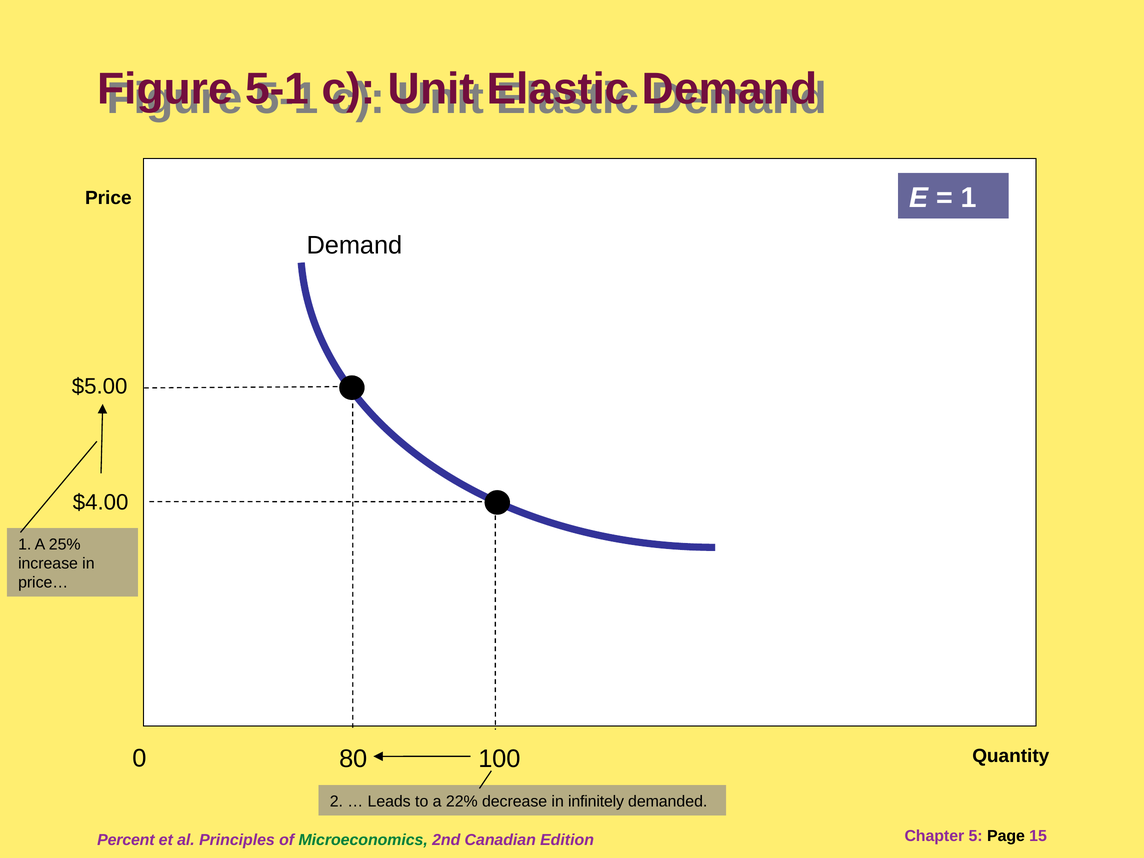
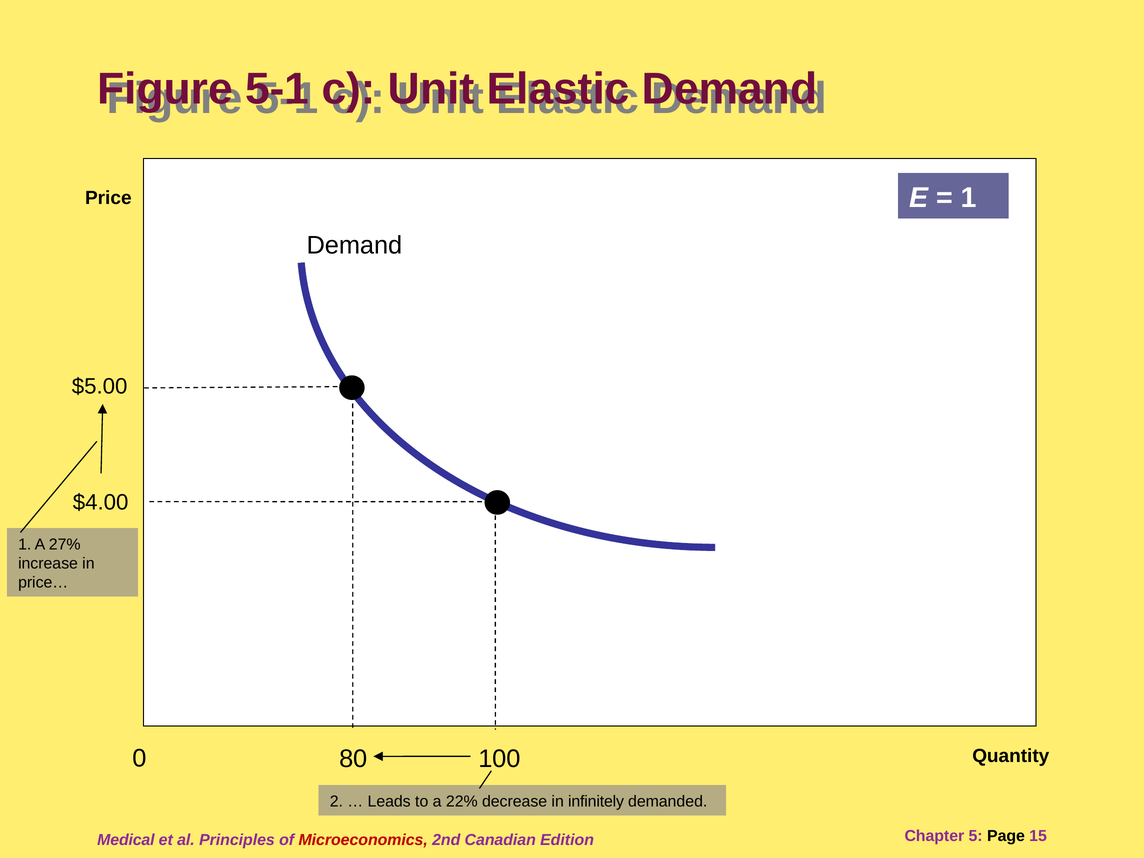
25%: 25% -> 27% (65, 544)
Percent: Percent -> Medical (126, 840)
Microeconomics colour: green -> red (363, 840)
